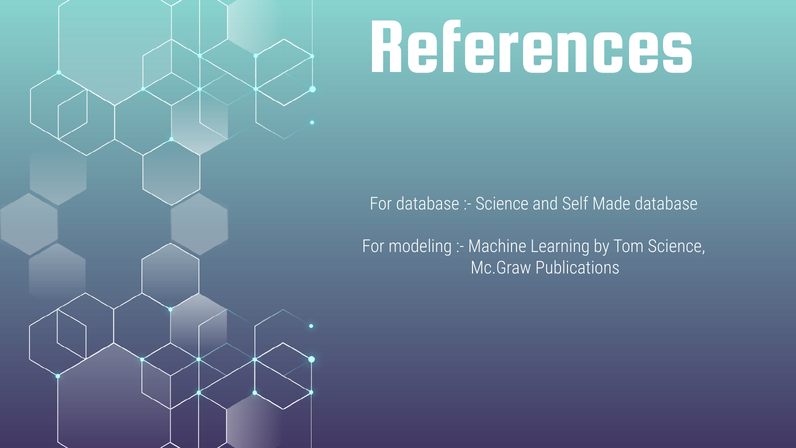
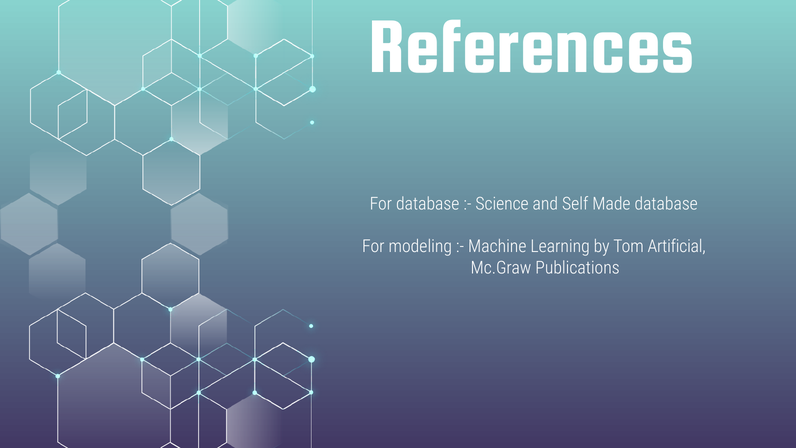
Tom Science: Science -> Artificial (677, 246)
